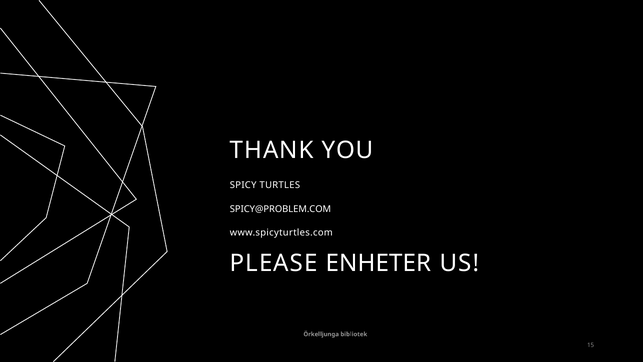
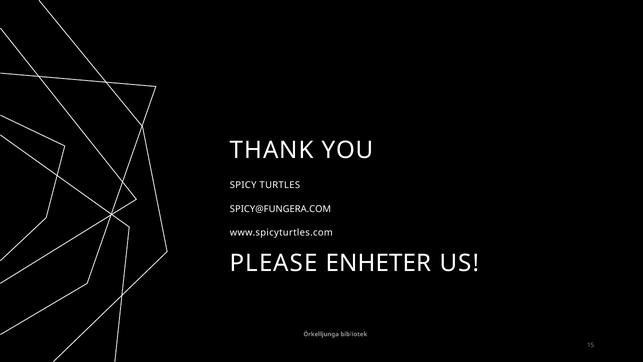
SPICY@PROBLEM.COM: SPICY@PROBLEM.COM -> SPICY@FUNGERA.COM (280, 209)
